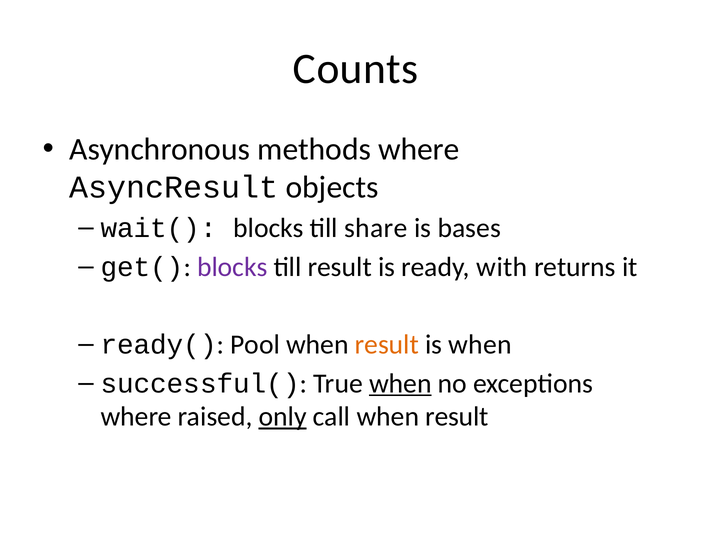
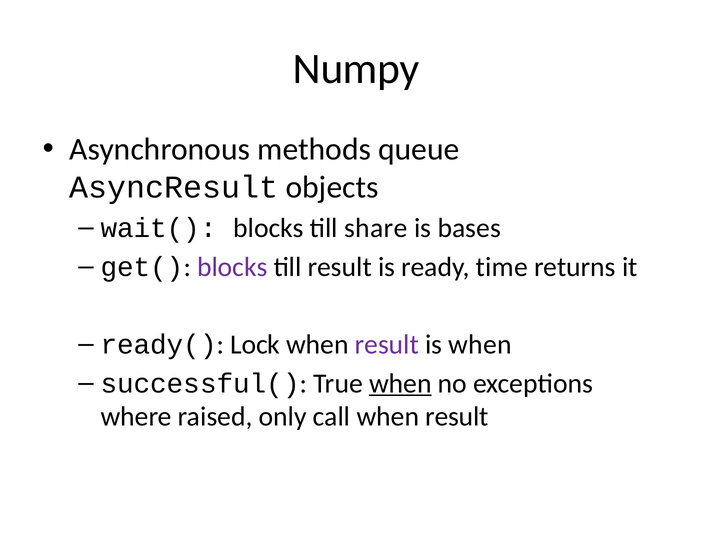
Counts: Counts -> Numpy (356, 69)
methods where: where -> queue (419, 149)
with: with -> time (502, 267)
Pool: Pool -> Lock (255, 345)
result colour: orange -> purple (387, 345)
only underline: present -> none (283, 417)
